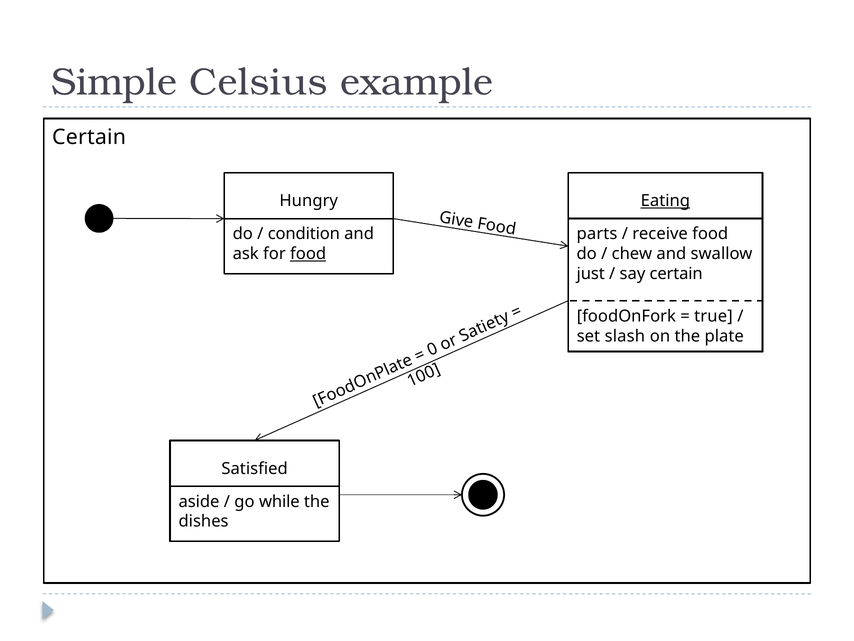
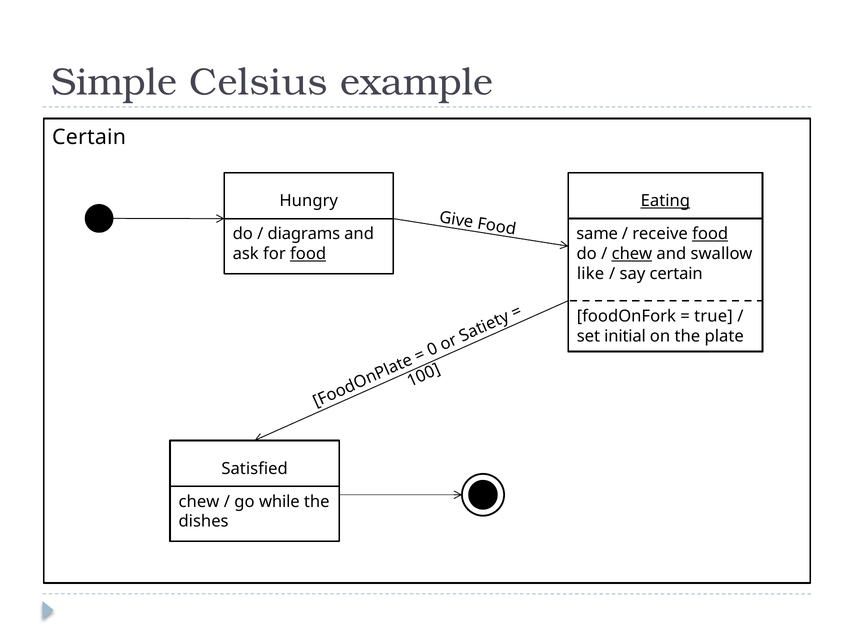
parts: parts -> same (597, 234)
food underline: none -> present (710, 234)
condition: condition -> diagrams (304, 234)
chew underline: none -> present (632, 254)
just: just -> like (591, 274)
slash: slash -> initial (625, 336)
aside: aside -> chew (199, 501)
